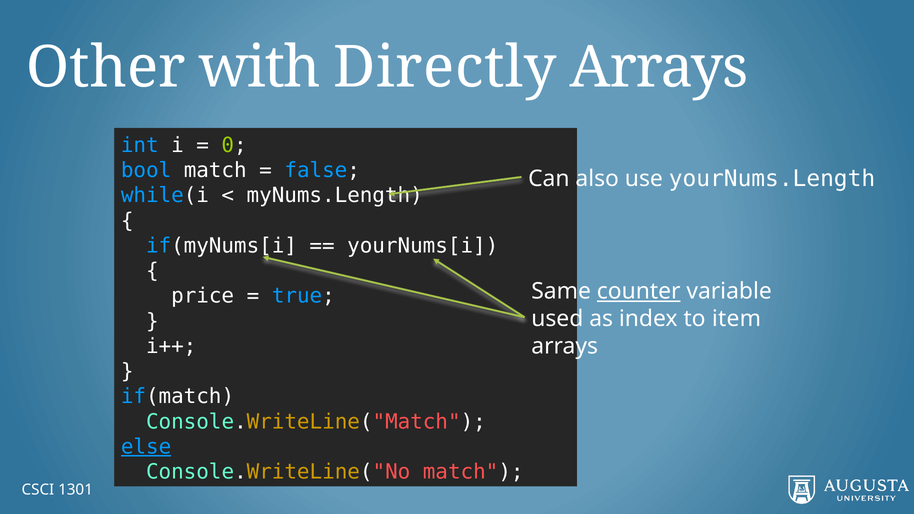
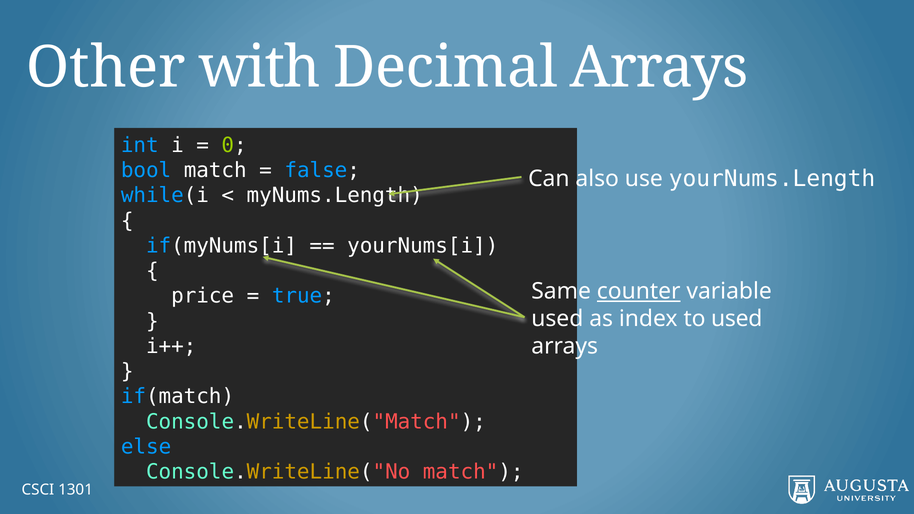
Directly: Directly -> Decimal (445, 67)
to item: item -> used (737, 319)
else underline: present -> none (146, 447)
